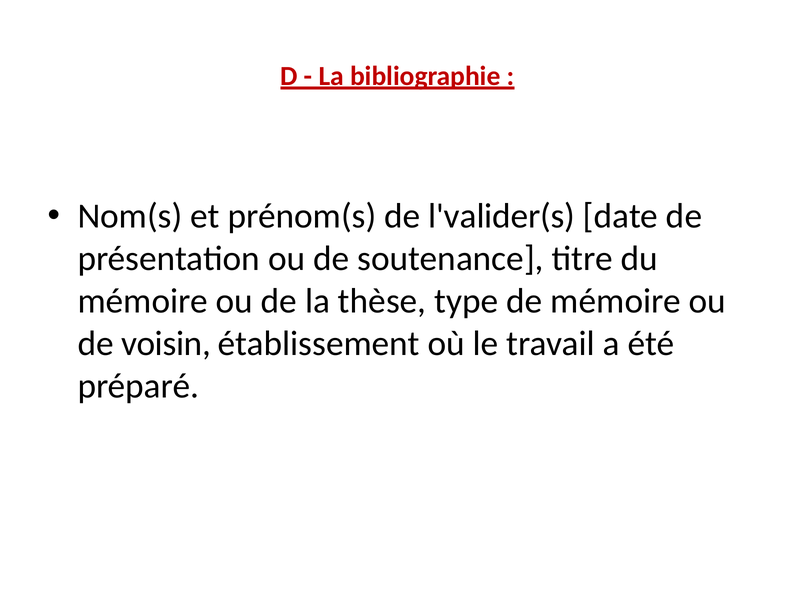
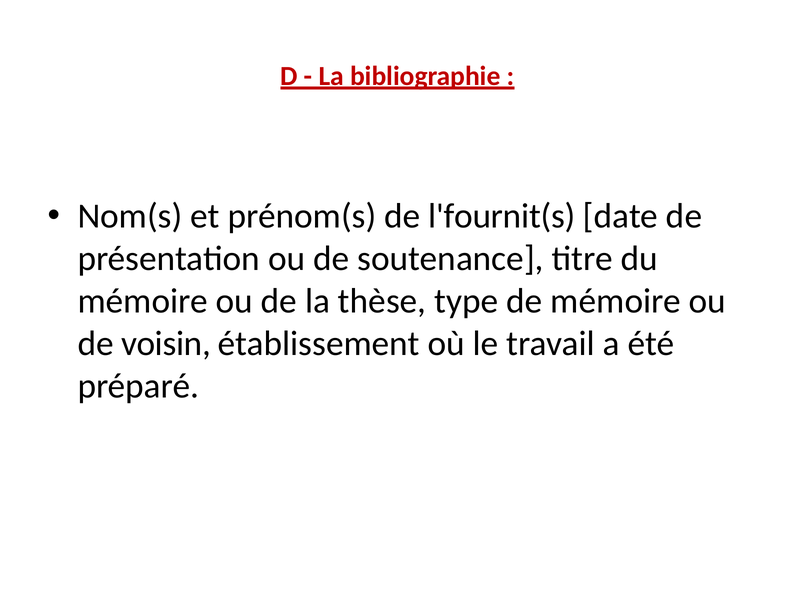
l'valider(s: l'valider(s -> l'fournit(s (502, 216)
